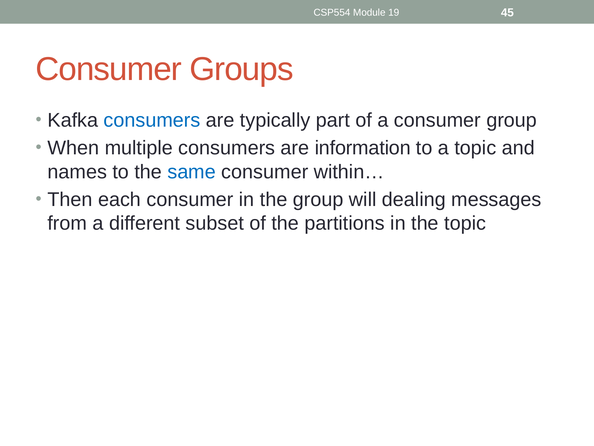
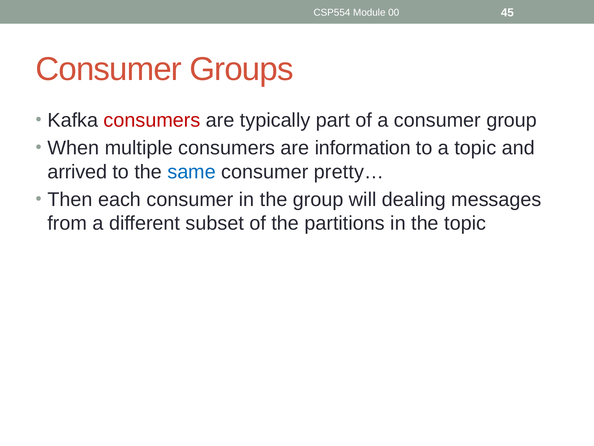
19: 19 -> 00 (394, 13)
consumers colour: blue -> red (152, 120)
names: names -> arrived (77, 172)
within…: within… -> pretty… (349, 172)
